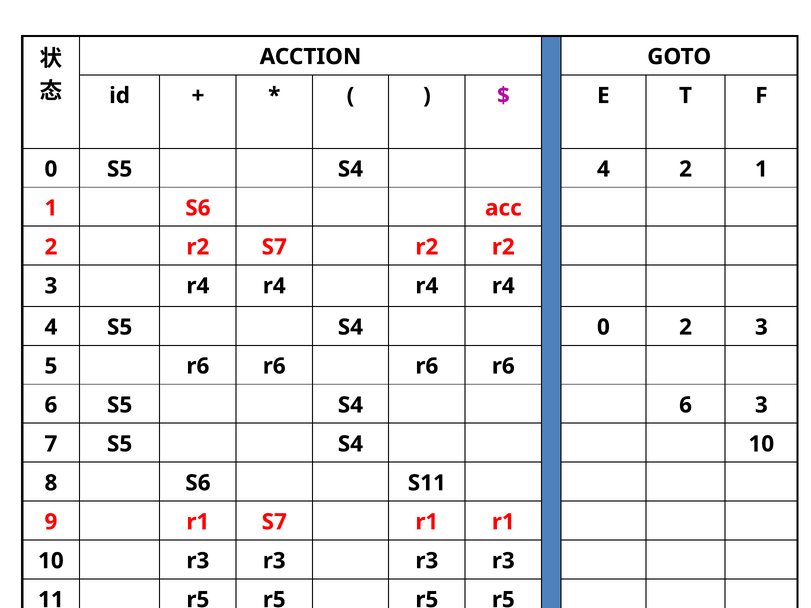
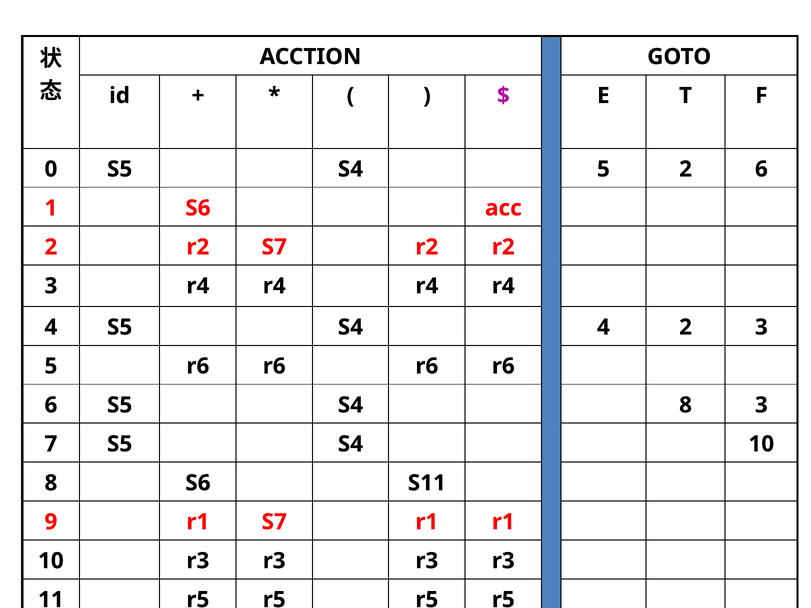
S4 4: 4 -> 5 (603, 169)
2 1: 1 -> 6 (761, 169)
S4 0: 0 -> 4 (603, 327)
S4 6: 6 -> 8 (686, 405)
